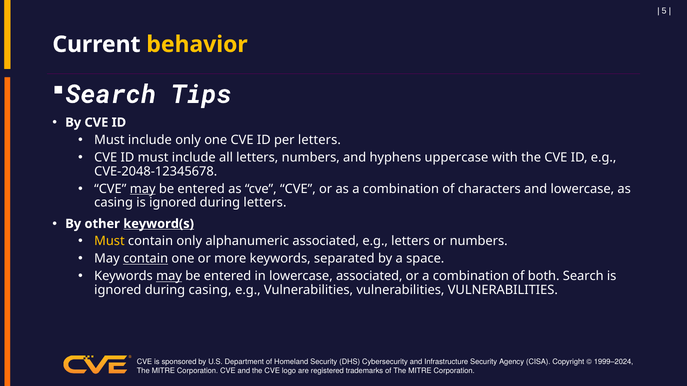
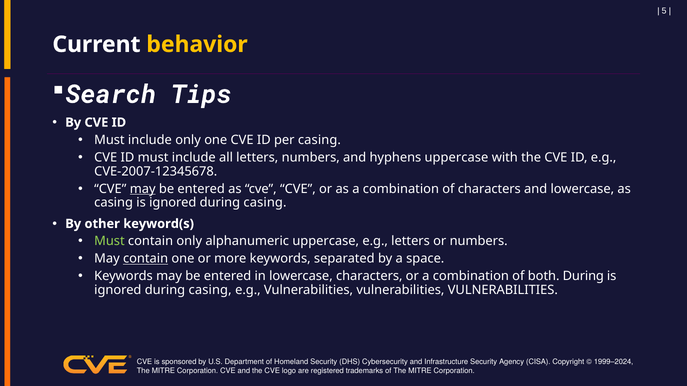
per letters: letters -> casing (319, 140)
CVE-2048-12345678: CVE-2048-12345678 -> CVE-2007-12345678 (156, 172)
letters: letters -> casing (265, 203)
keyword(s underline: present -> none (159, 224)
Must colour: yellow -> light green (109, 241)
alphanumeric associated: associated -> uppercase (326, 241)
may underline: present -> none (169, 276)
lowercase associated: associated -> characters (369, 276)
both Search: Search -> During (583, 276)
